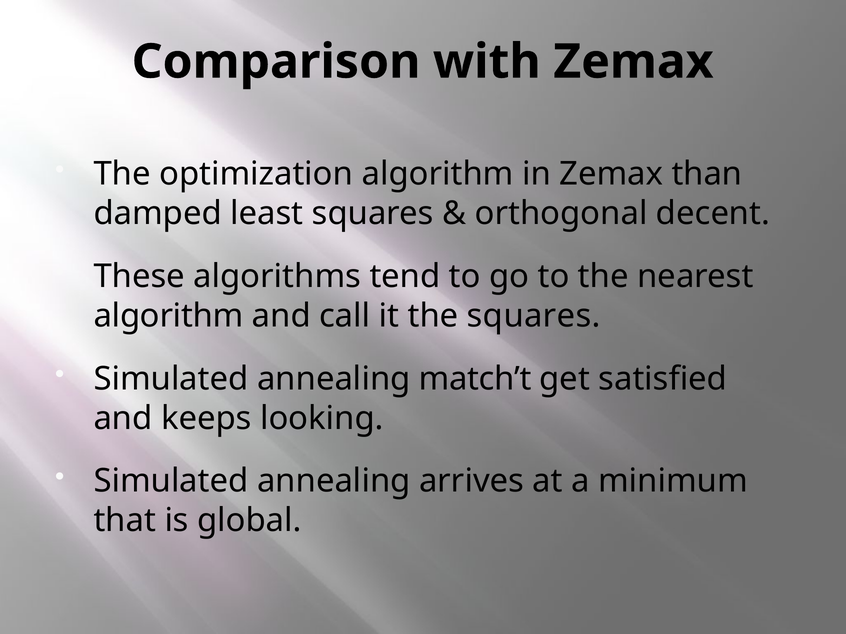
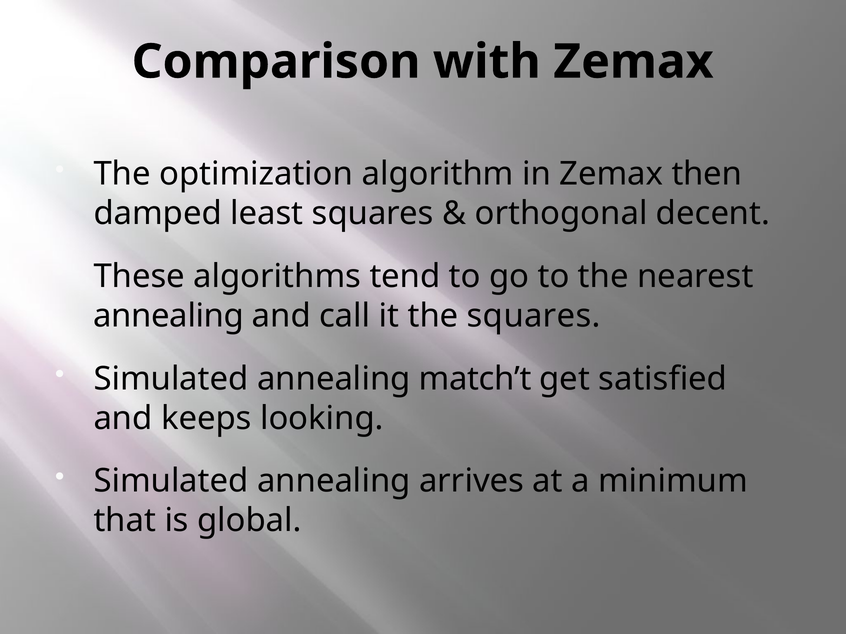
than: than -> then (707, 174)
algorithm: algorithm -> annealing (169, 316)
